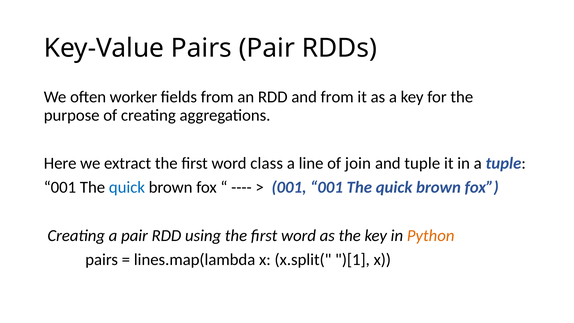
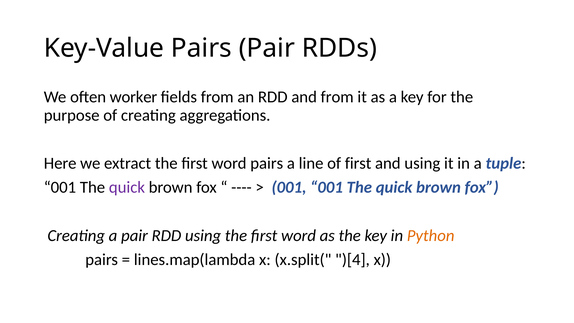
word class: class -> pairs (267, 163)
of join: join -> first (358, 163)
and tuple: tuple -> using (422, 163)
quick colour: blue -> purple (127, 187)
)[1: )[1 -> )[4 (352, 260)
